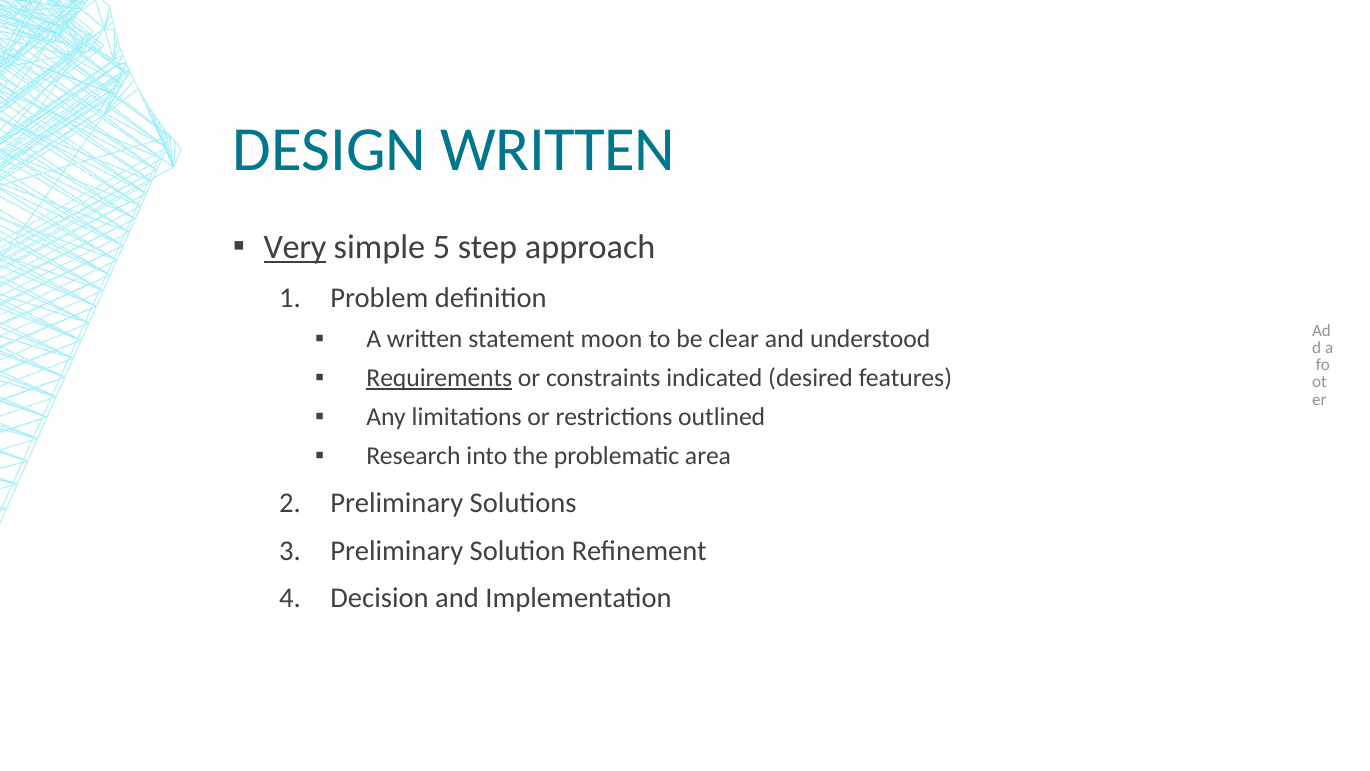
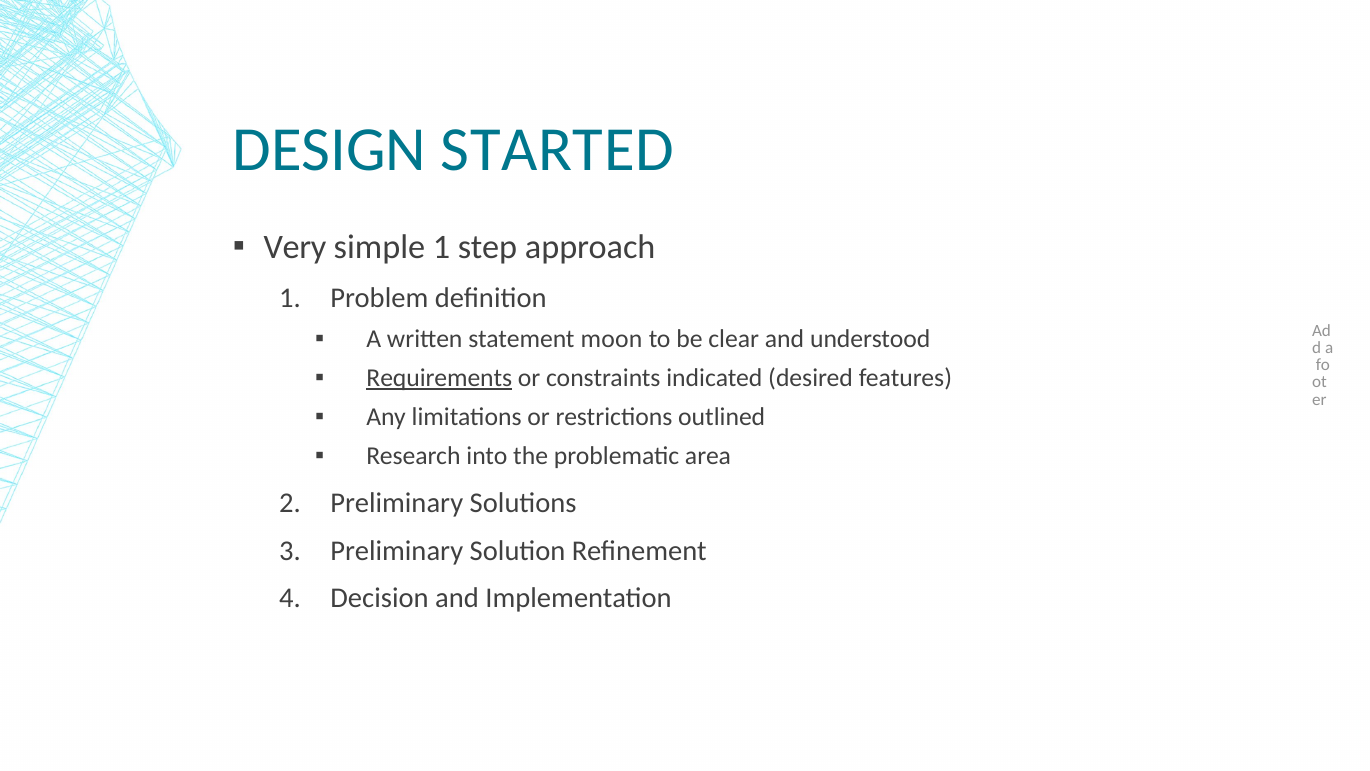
DESIGN WRITTEN: WRITTEN -> STARTED (557, 150)
Very underline: present -> none (295, 247)
simple 5: 5 -> 1 (442, 247)
